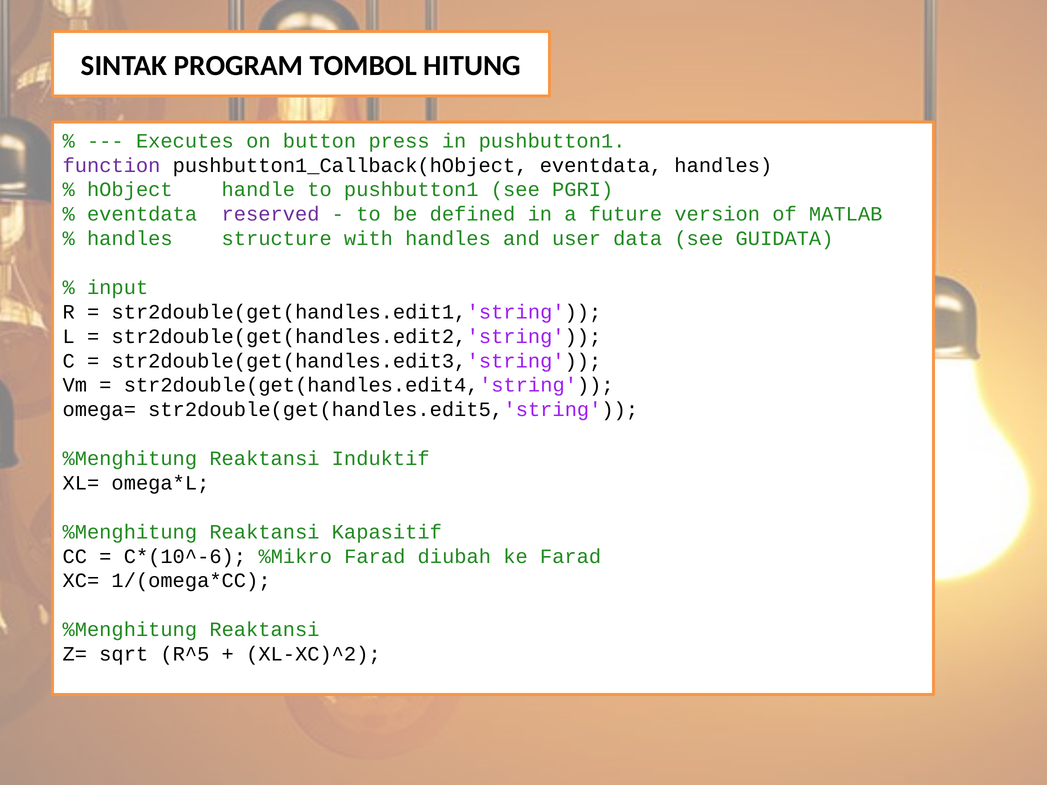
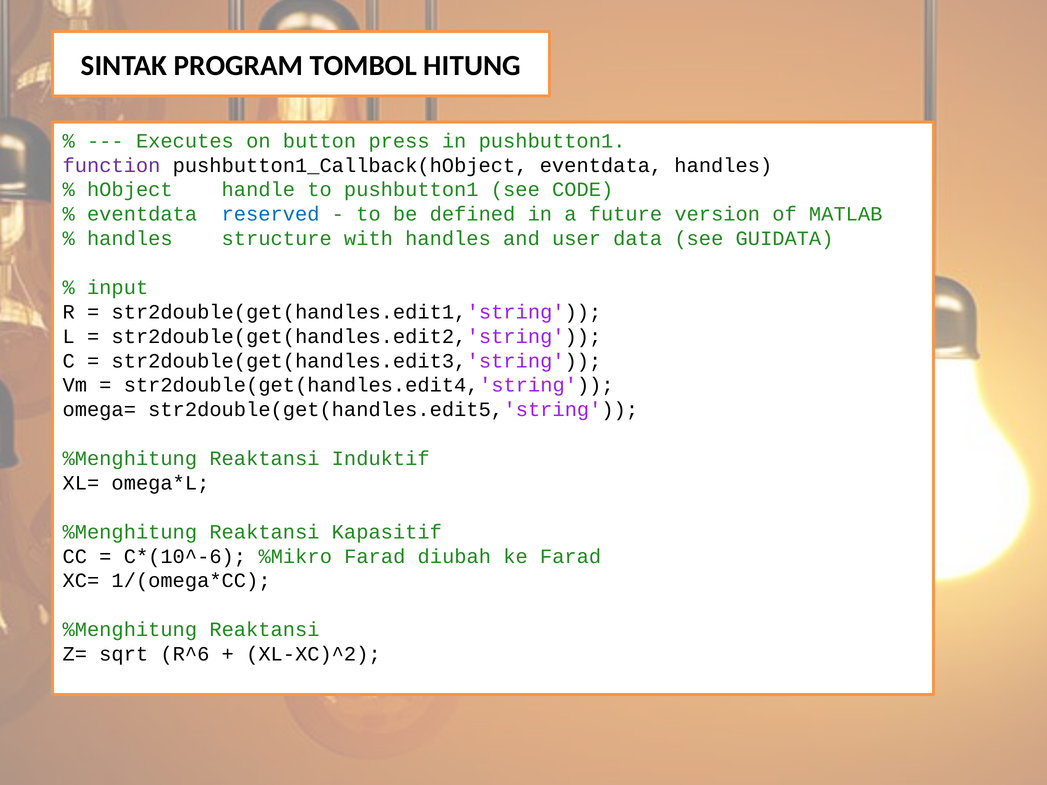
PGRI: PGRI -> CODE (583, 190)
reserved colour: purple -> blue (271, 214)
R^5: R^5 -> R^6 (185, 654)
